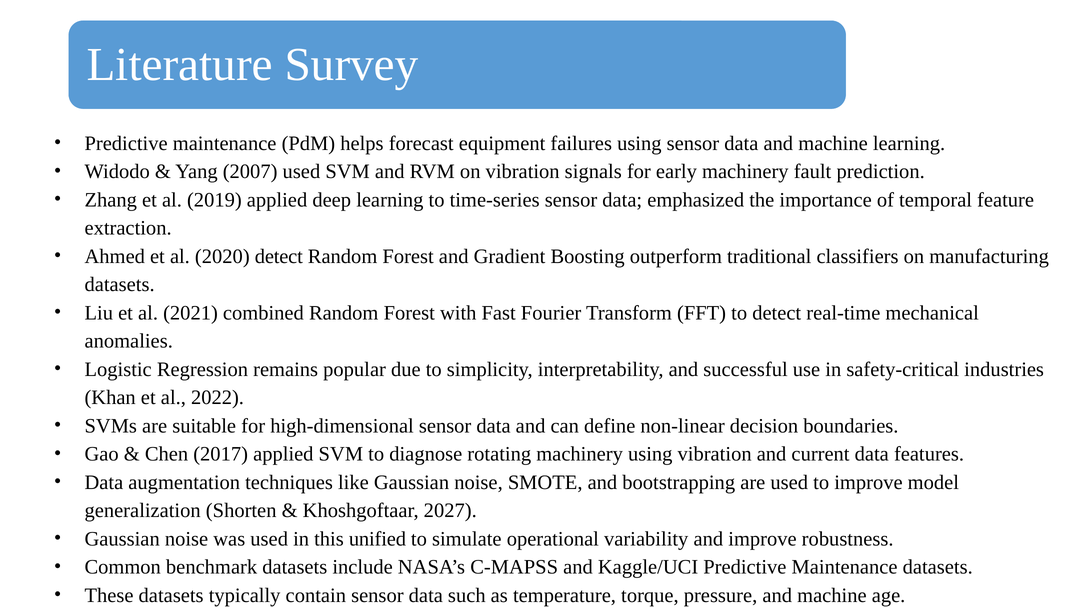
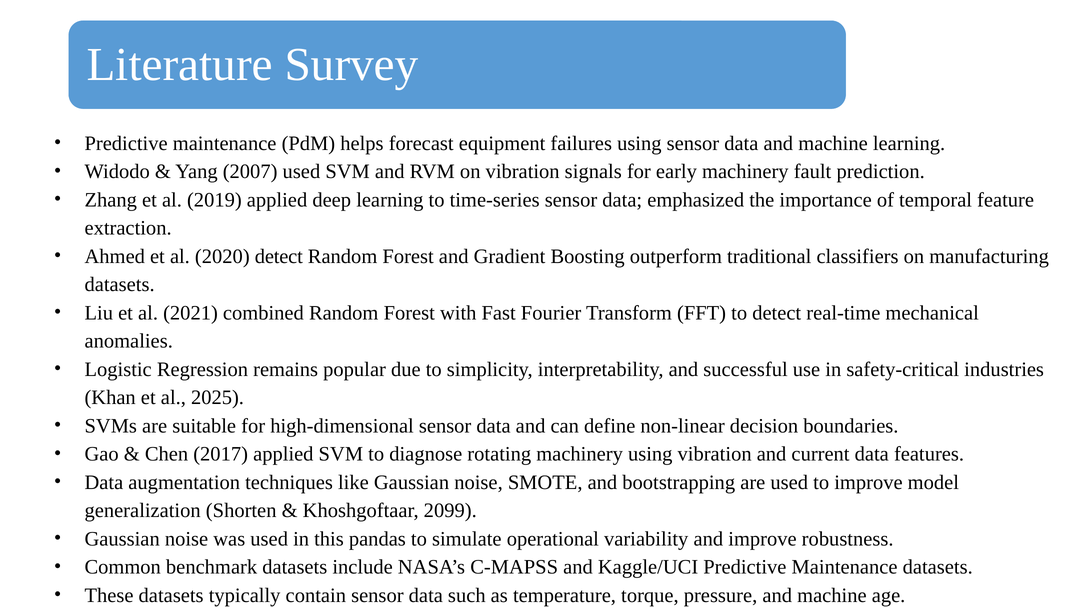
2022: 2022 -> 2025 (218, 398)
2027: 2027 -> 2099 (450, 511)
unified: unified -> pandas (377, 539)
